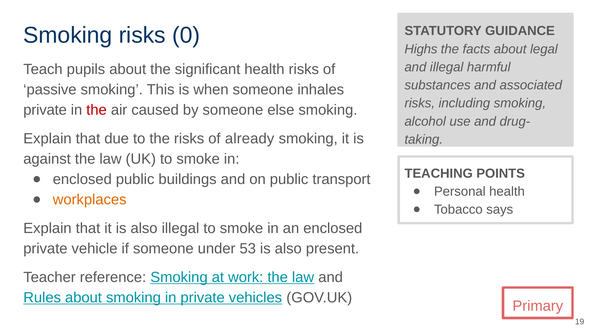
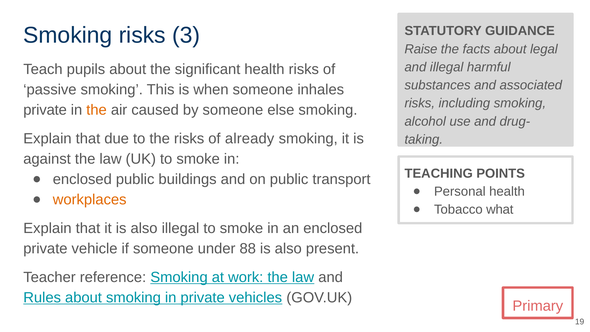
0: 0 -> 3 (186, 35)
Highs: Highs -> Raise (421, 49)
the colour: red -> orange (97, 110)
says: says -> what (500, 210)
53: 53 -> 88 (248, 249)
